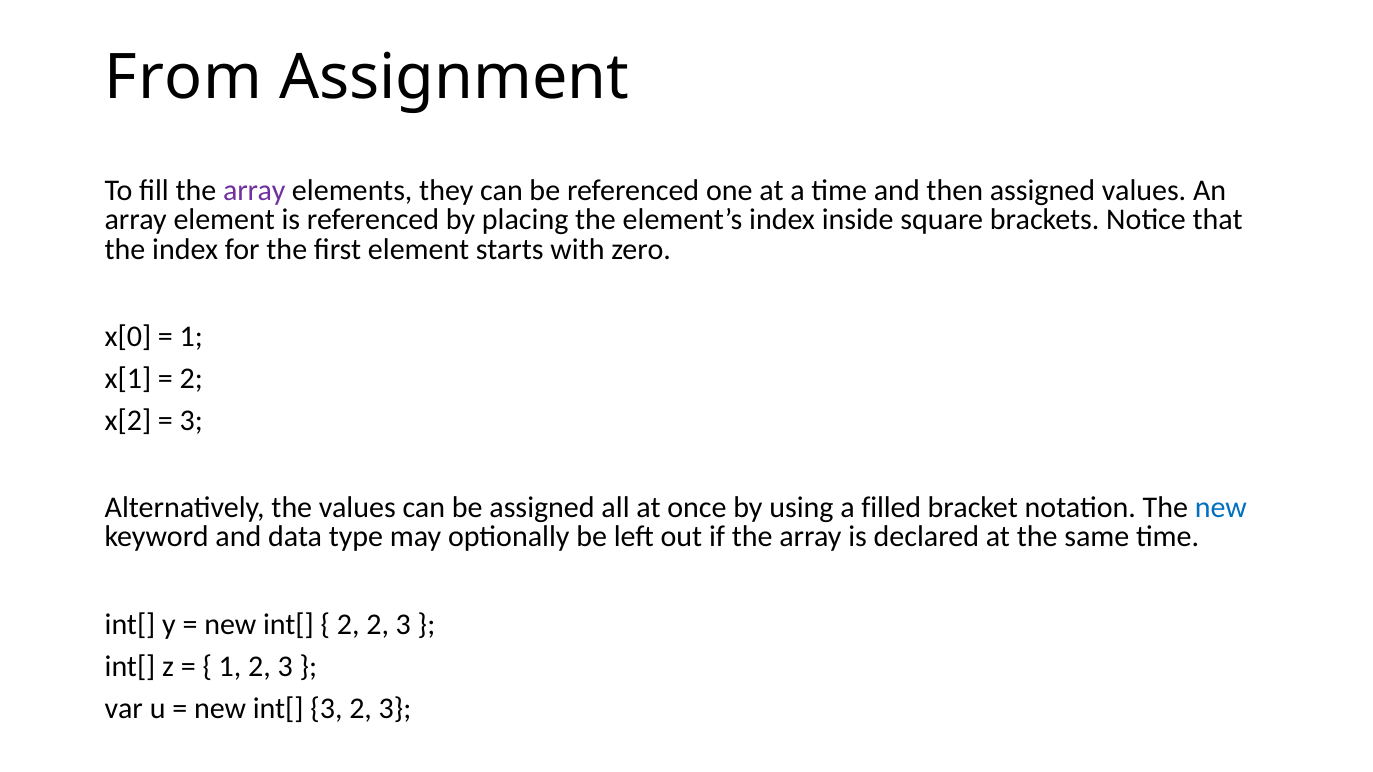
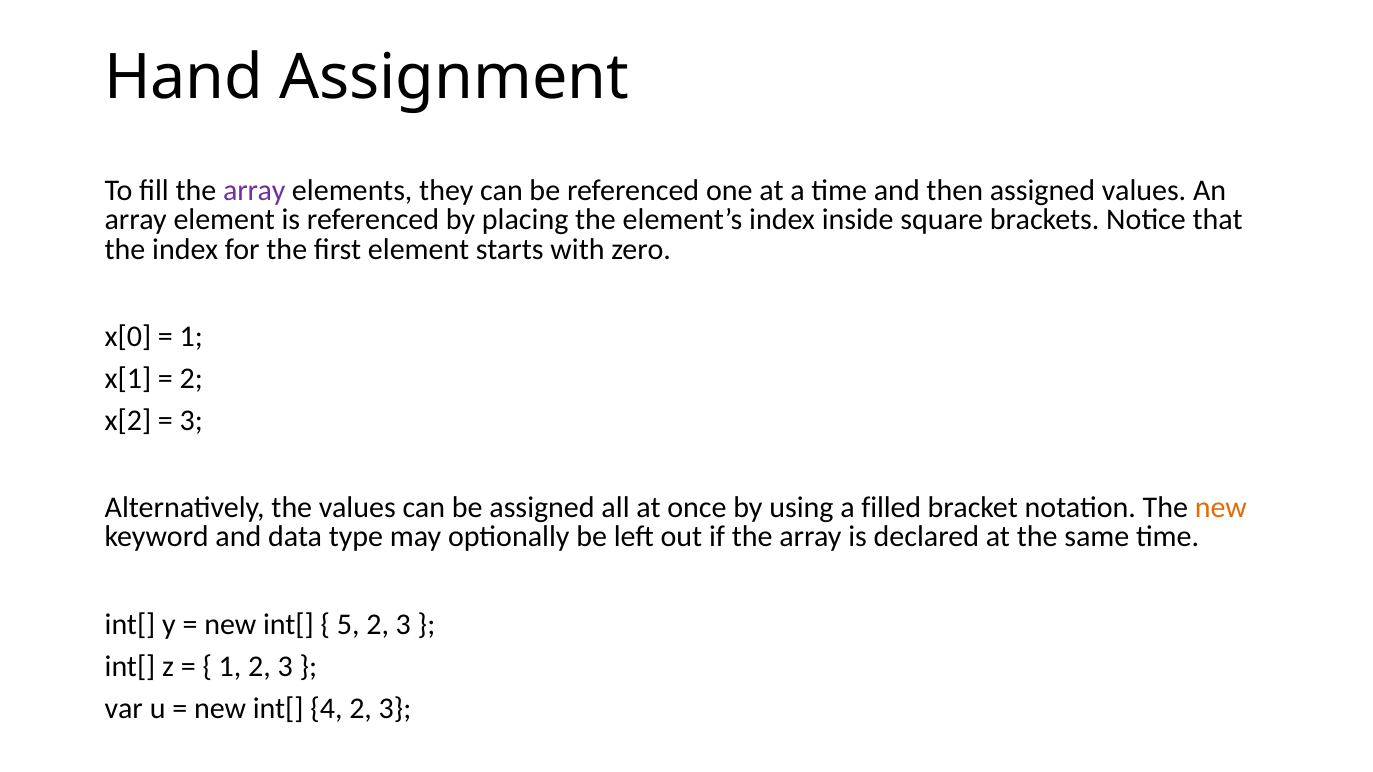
From: From -> Hand (184, 78)
new colour: blue -> orange (1221, 508)
2: 2 -> 5 (348, 625)
int[ 3: 3 -> 4 (326, 709)
